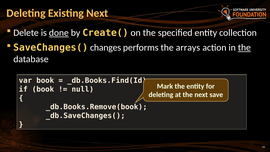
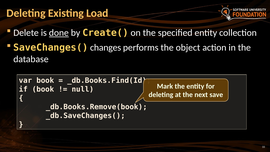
Existing Next: Next -> Load (97, 13)
arrays: arrays -> object (188, 48)
the underline: present -> none (244, 48)
